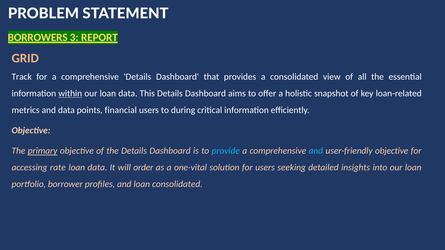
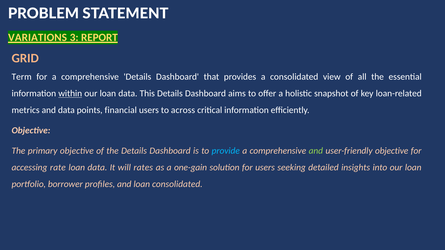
BORROWERS: BORROWERS -> VARIATIONS (38, 38)
Track: Track -> Term (22, 77)
during: during -> across (183, 110)
primary underline: present -> none (43, 151)
and colour: light blue -> light green (316, 151)
order: order -> rates (143, 168)
one-vital: one-vital -> one-gain (191, 168)
